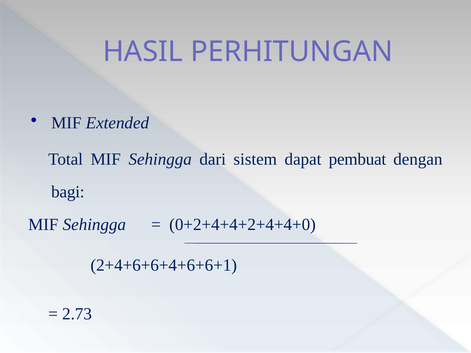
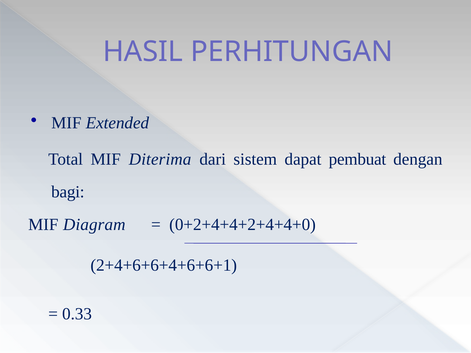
Total MIF Sehingga: Sehingga -> Diterima (160, 159)
Sehingga: Sehingga -> Diagram (94, 225)
2.73: 2.73 -> 0.33 (77, 314)
